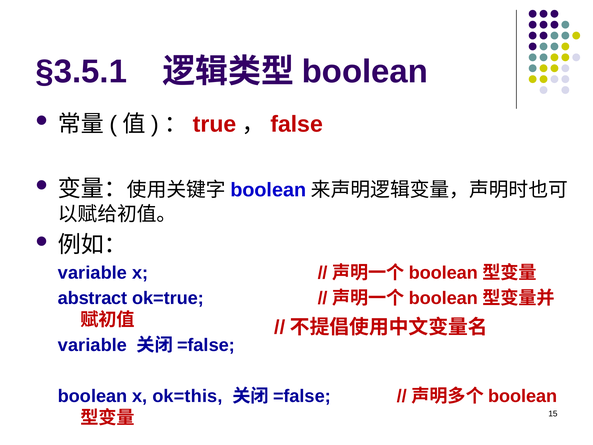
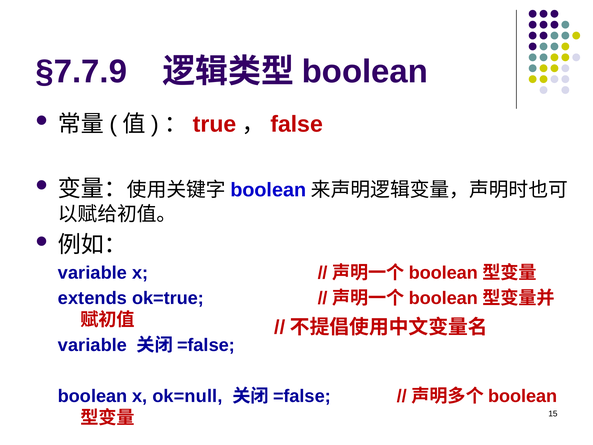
§3.5.1: §3.5.1 -> §7.7.9 (81, 71)
abstract: abstract -> extends (92, 298)
ok=this: ok=this -> ok=null (187, 396)
